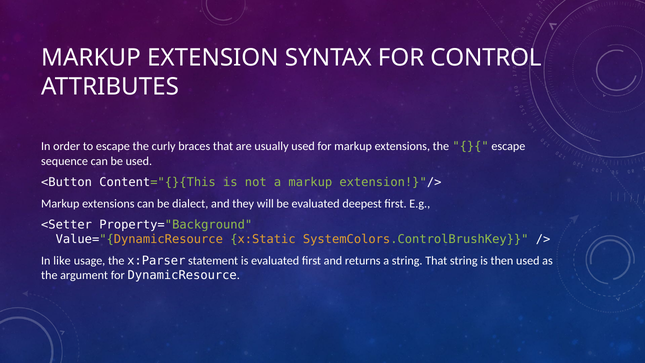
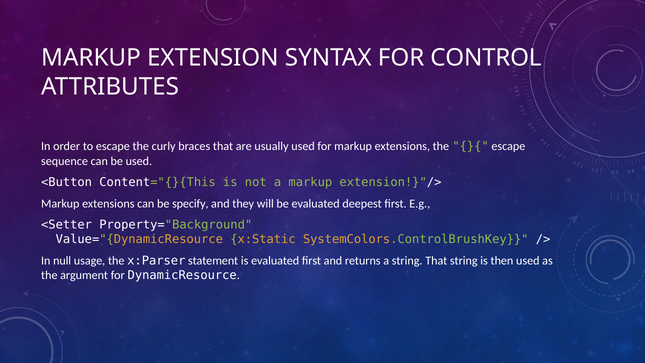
dialect: dialect -> specify (190, 203)
like: like -> null (62, 260)
